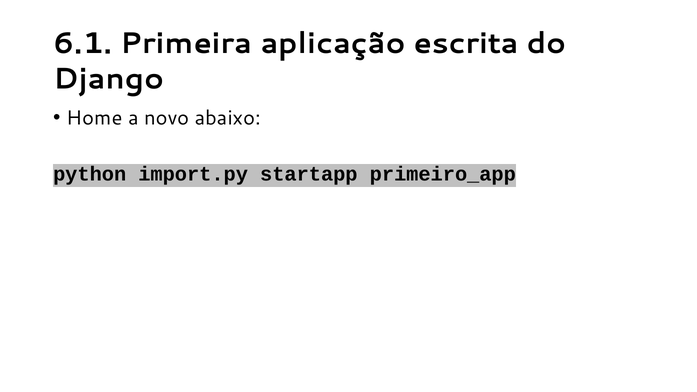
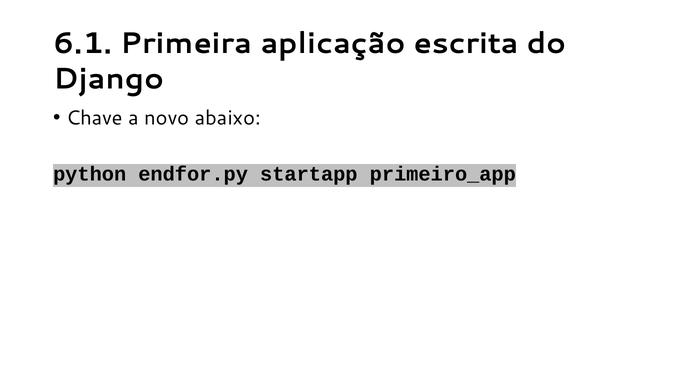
Home: Home -> Chave (95, 118)
import.py: import.py -> endfor.py (193, 174)
